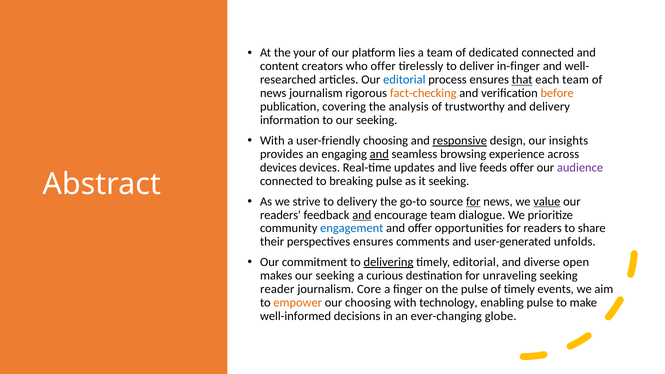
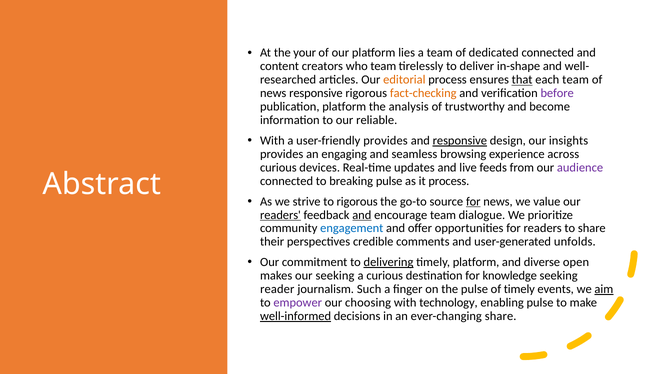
who offer: offer -> team (383, 66)
in-finger: in-finger -> in-shape (519, 66)
editorial colour: blue -> orange (404, 80)
news journalism: journalism -> responsive (316, 93)
before colour: orange -> purple (557, 93)
publication covering: covering -> platform (344, 107)
and delivery: delivery -> become (550, 107)
to our seeking: seeking -> reliable (377, 120)
user-friendly choosing: choosing -> provides (386, 141)
and underline: present -> none (379, 154)
devices: devices -> curious (278, 168)
feeds offer: offer -> from (522, 168)
it seeking: seeking -> process (449, 181)
to delivery: delivery -> rigorous (357, 201)
value underline: present -> none (547, 201)
readers underline: none -> present (280, 215)
perspectives ensures: ensures -> credible (373, 242)
timely editorial: editorial -> platform (476, 262)
unraveling: unraveling -> knowledge (510, 276)
Core: Core -> Such (369, 289)
aim underline: none -> present (604, 289)
empower colour: orange -> purple (298, 303)
well-informed underline: none -> present (296, 316)
ever-changing globe: globe -> share (501, 316)
